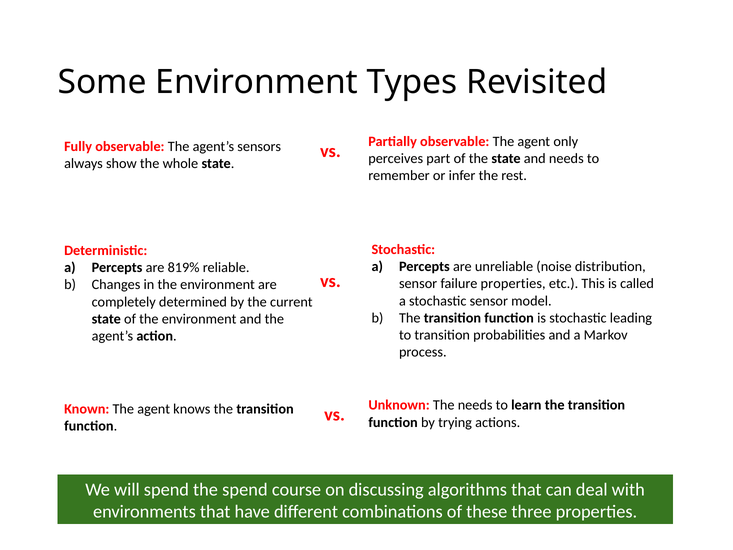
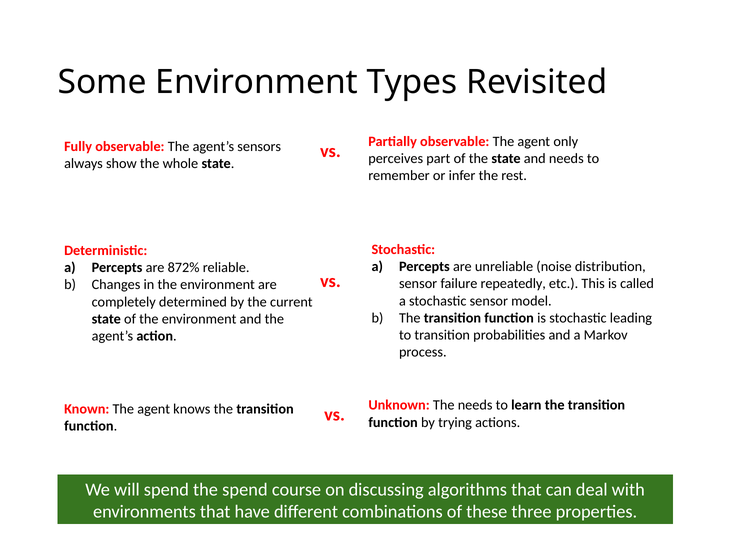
819%: 819% -> 872% (184, 267)
failure properties: properties -> repeatedly (513, 284)
